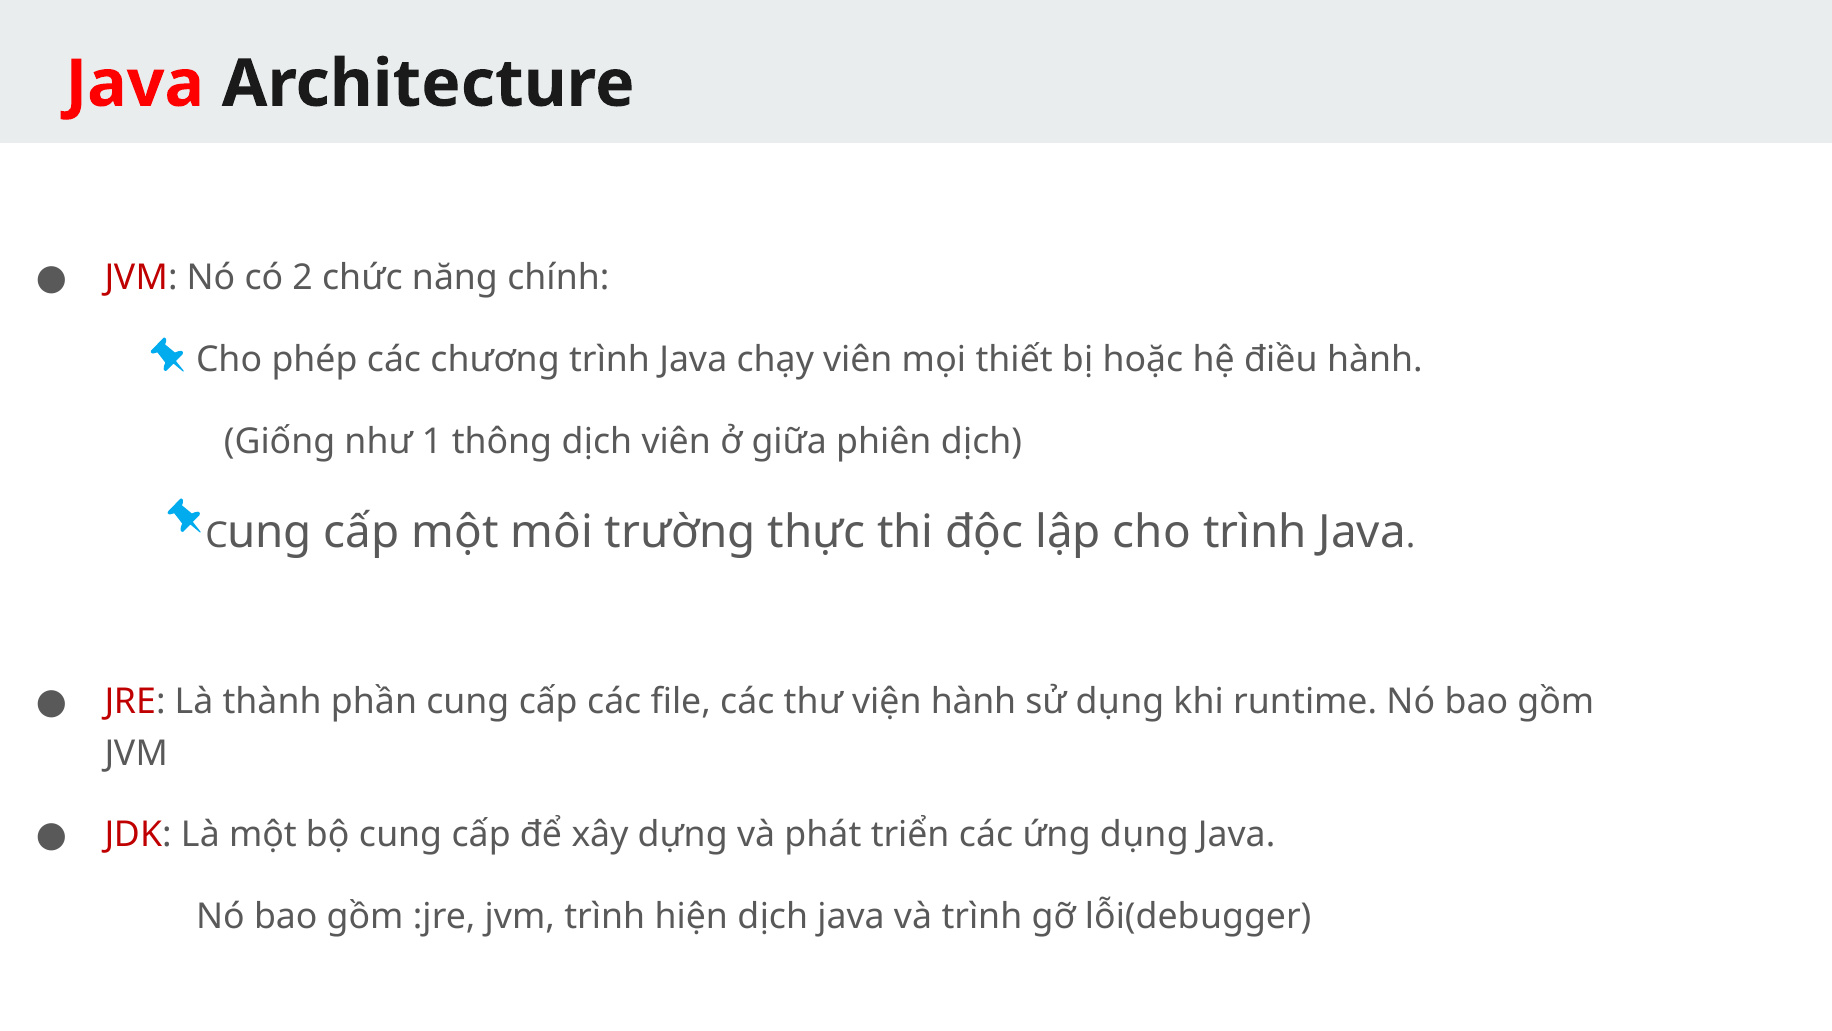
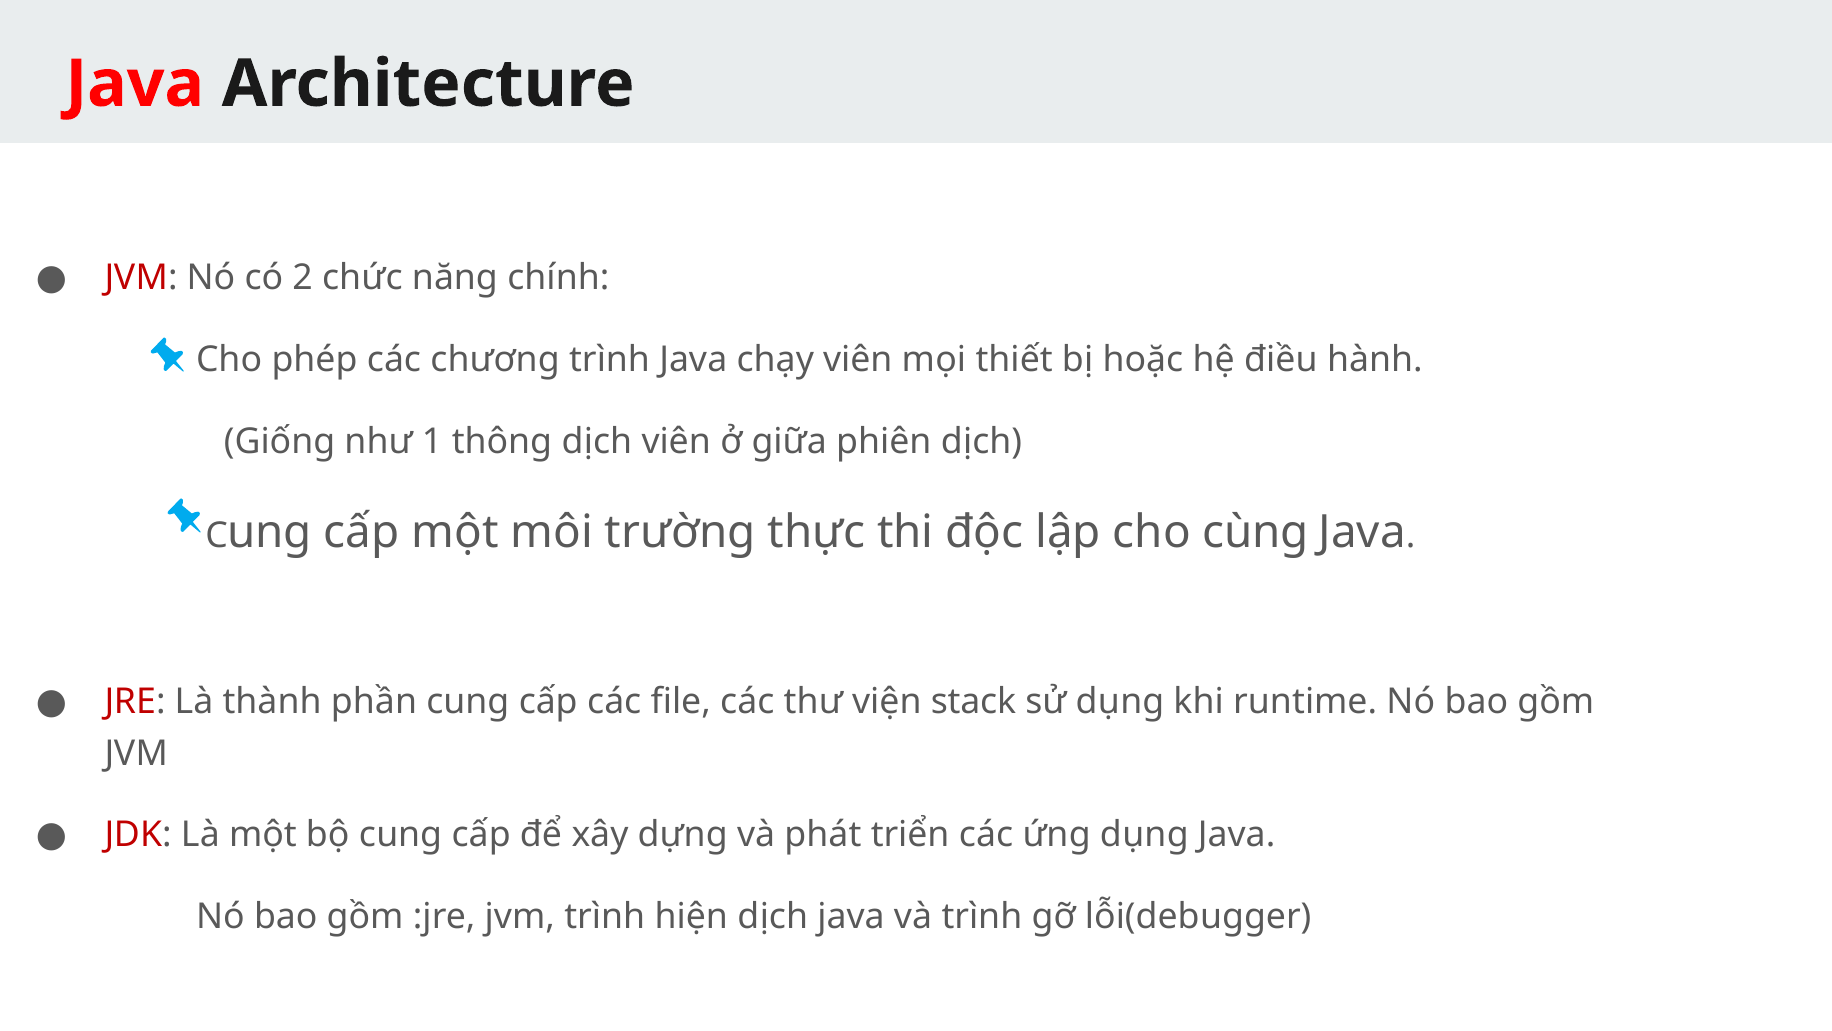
cho trình: trình -> cùng (1255, 533)
viện hành: hành -> stack (973, 702)
